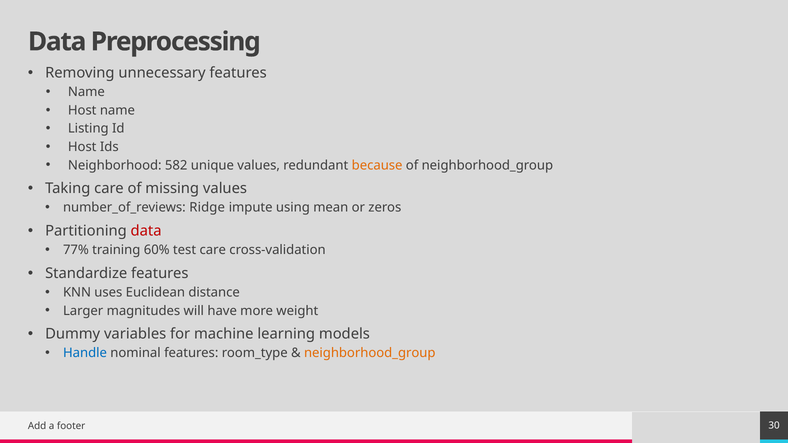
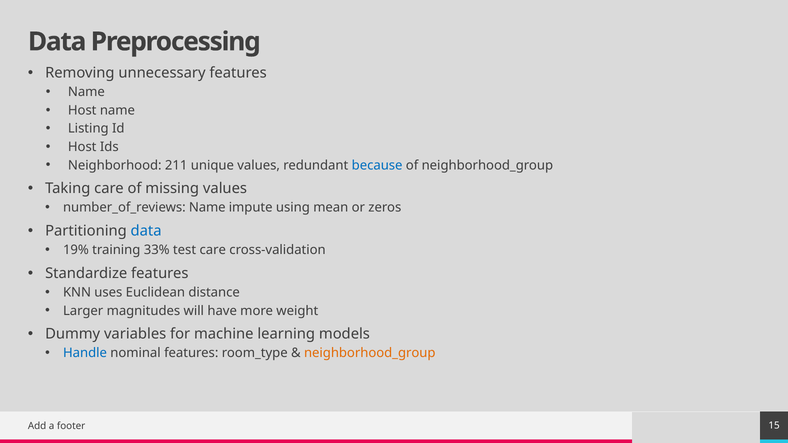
582: 582 -> 211 (176, 165)
because colour: orange -> blue (377, 165)
number_of_reviews Ridge: Ridge -> Name (207, 208)
data colour: red -> blue (146, 231)
77%: 77% -> 19% (76, 250)
60%: 60% -> 33% (157, 250)
30: 30 -> 15 (774, 426)
